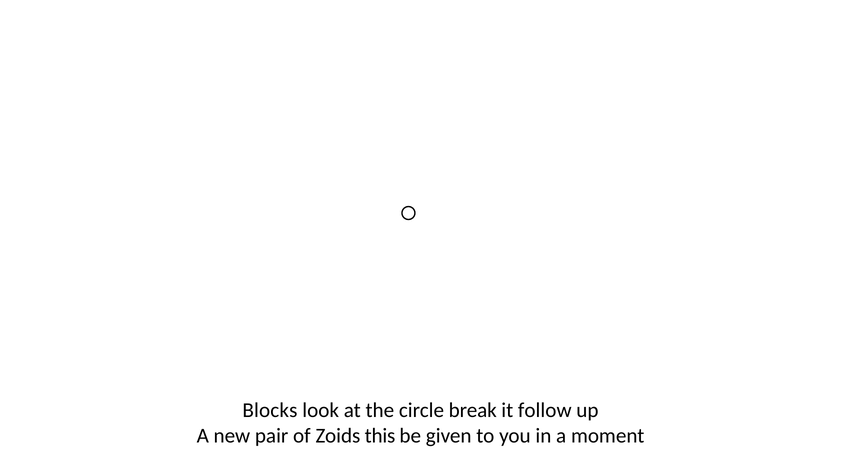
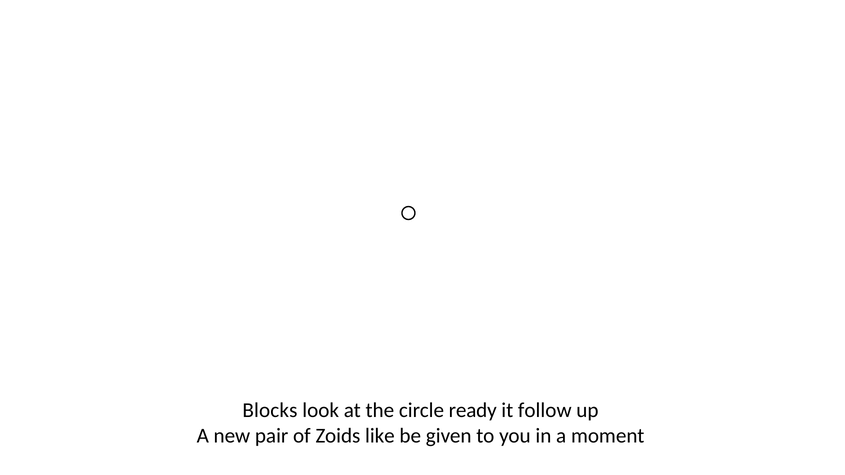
break: break -> ready (473, 410)
this: this -> like (380, 436)
